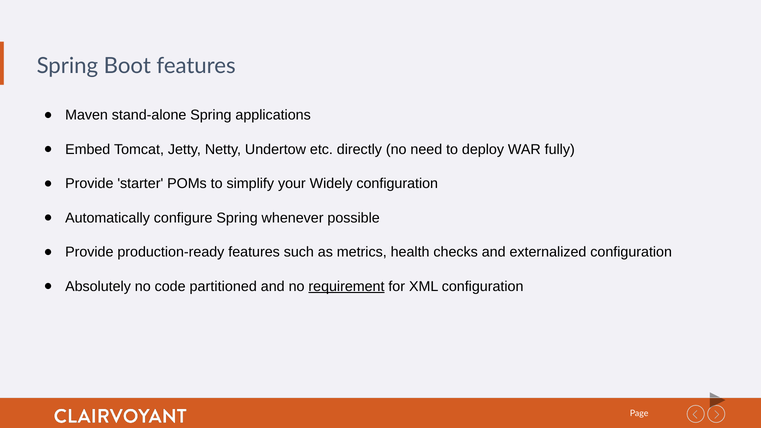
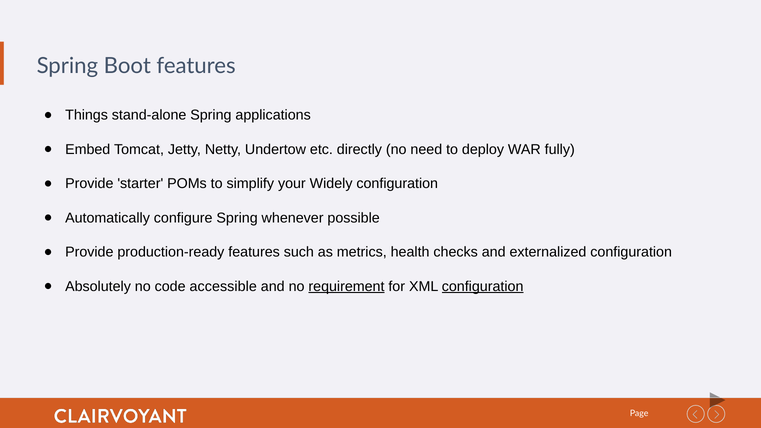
Maven: Maven -> Things (87, 115)
partitioned: partitioned -> accessible (223, 287)
configuration underline: none -> present (483, 287)
